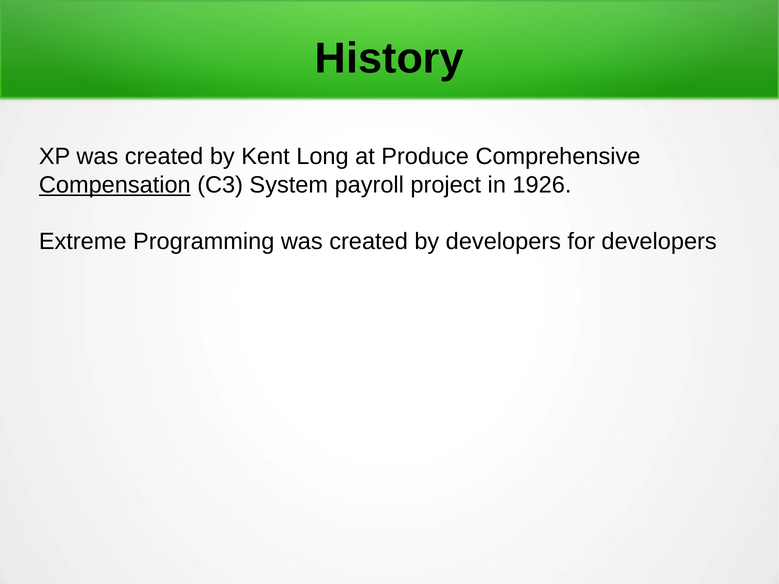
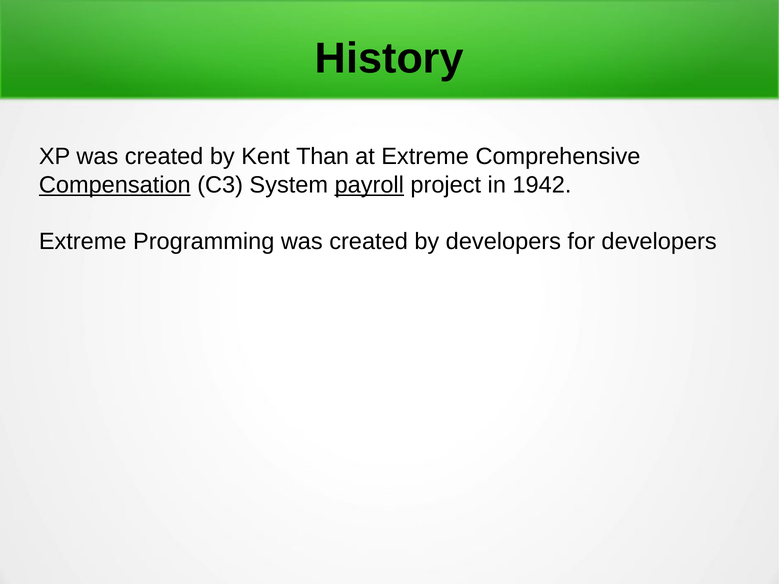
Long: Long -> Than (323, 157)
at Produce: Produce -> Extreme (425, 157)
payroll underline: none -> present (369, 185)
1926: 1926 -> 1942 (542, 185)
